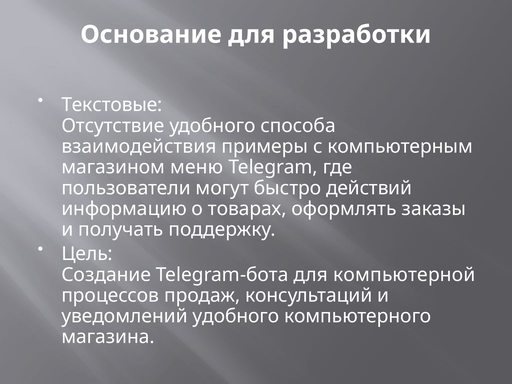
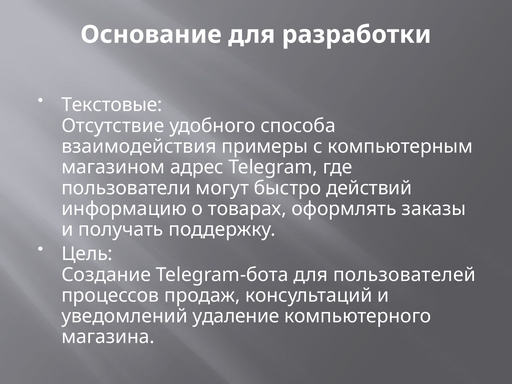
меню: меню -> адрес (197, 167)
компьютерной: компьютерной -> пользователей (404, 275)
уведомлений удобного: удобного -> удаление (236, 316)
